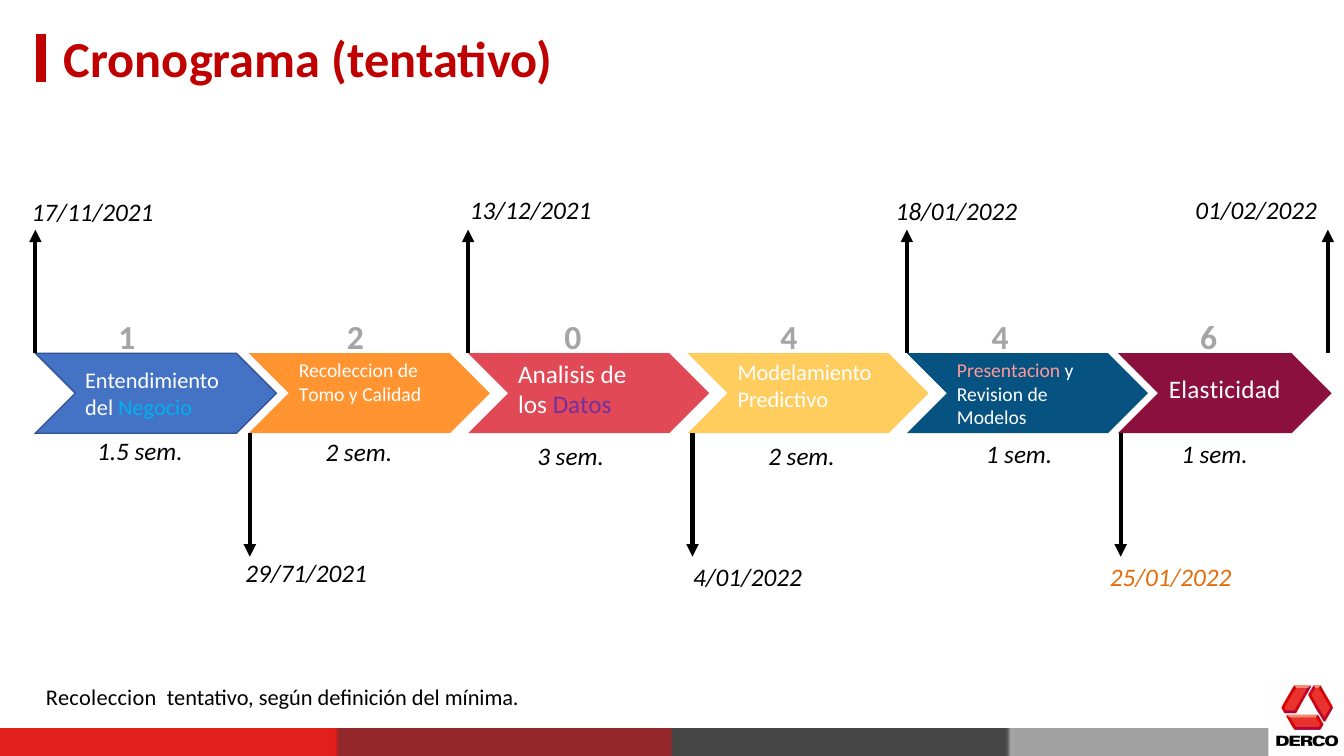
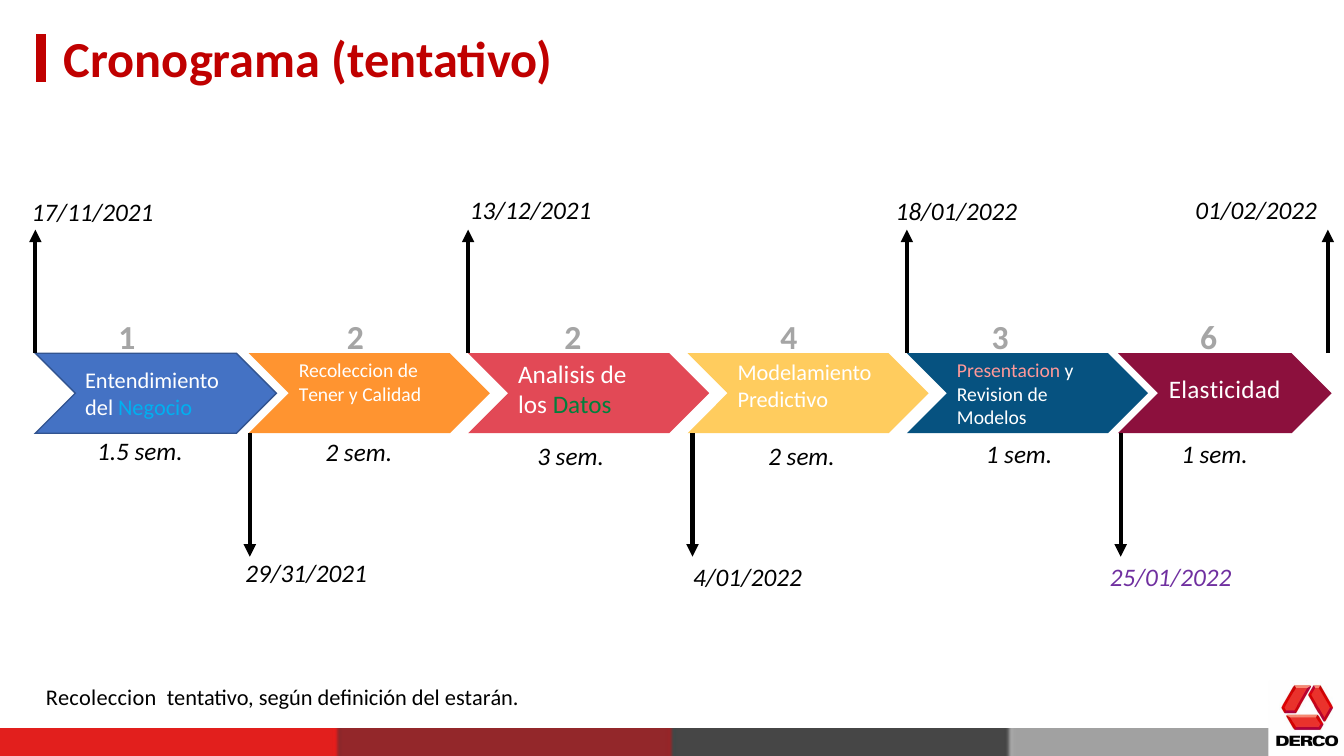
2 0: 0 -> 2 (573, 338)
4 4: 4 -> 3 (1000, 338)
Tomo: Tomo -> Tener (322, 395)
Datos colour: purple -> green (582, 405)
29/71/2021: 29/71/2021 -> 29/31/2021 (306, 575)
25/01/2022 colour: orange -> purple (1171, 578)
mínima: mínima -> estarán (482, 698)
